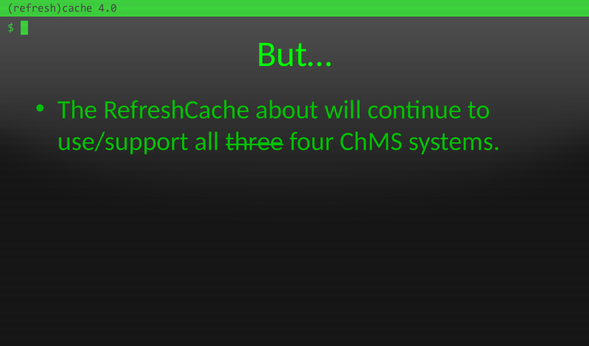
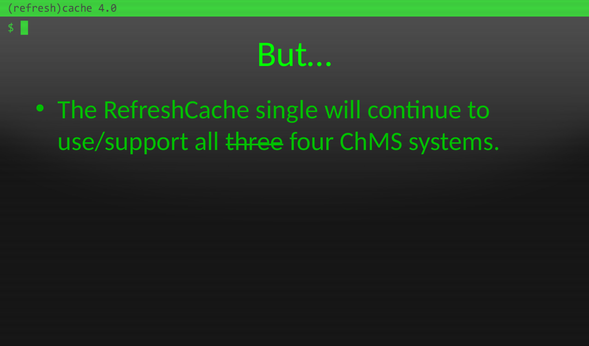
about: about -> single (287, 110)
